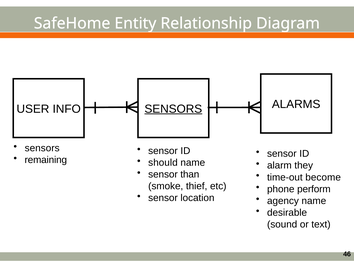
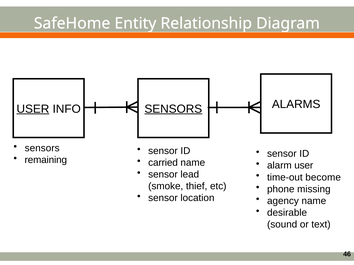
USER underline: none -> present (33, 109)
should: should -> carried (163, 163)
alarm they: they -> user (304, 166)
than: than -> lead (190, 175)
perform: perform -> missing (314, 189)
